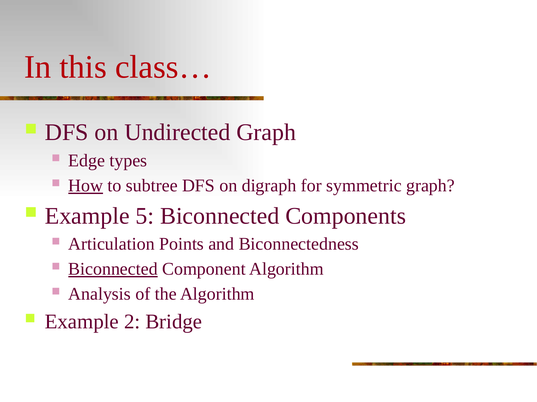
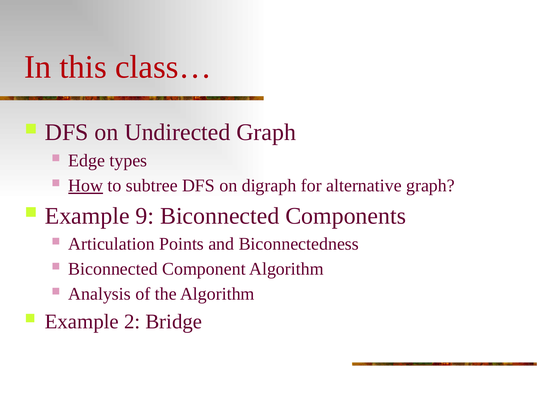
symmetric: symmetric -> alternative (364, 186)
5: 5 -> 9 (145, 216)
Biconnected underline: present -> none (113, 270)
